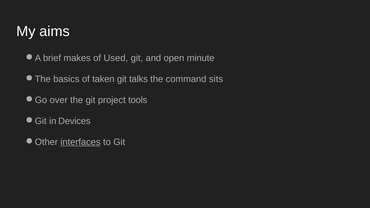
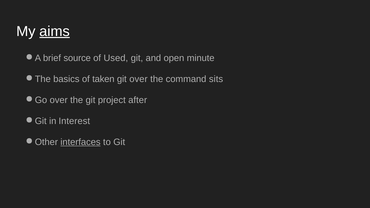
aims underline: none -> present (55, 31)
makes: makes -> source (77, 58)
git talks: talks -> over (138, 79)
tools: tools -> after (138, 100)
Devices: Devices -> Interest (74, 121)
